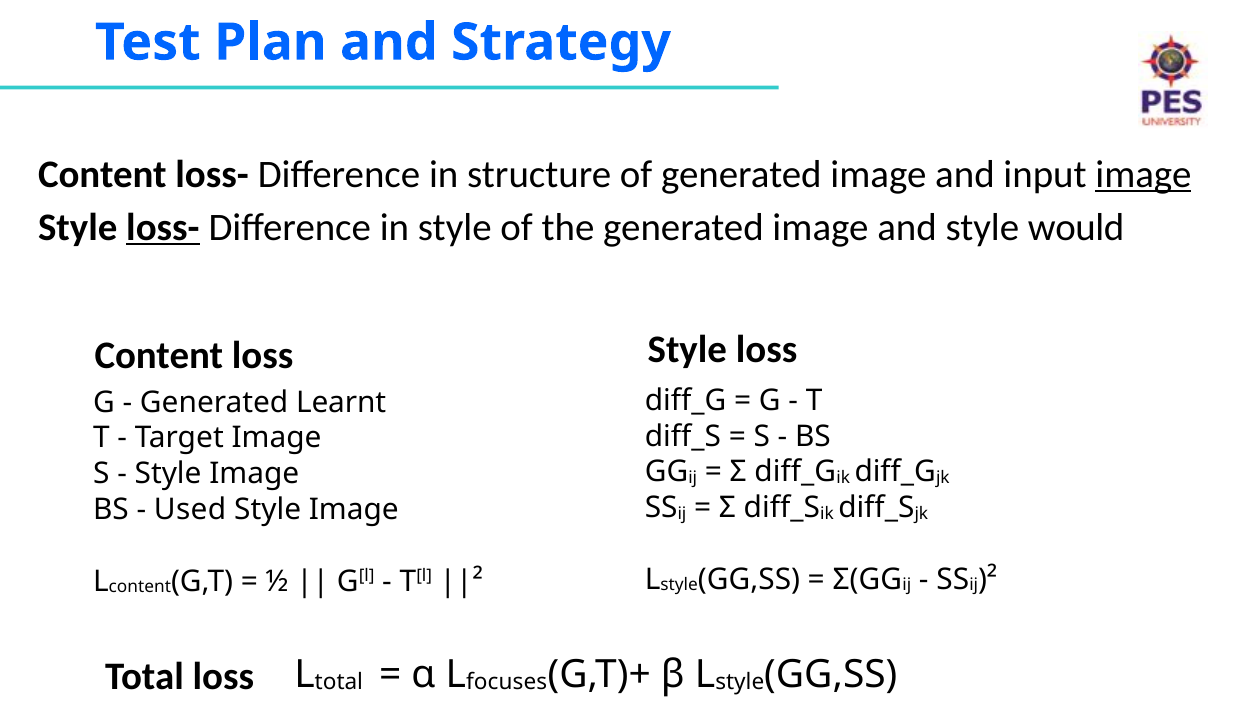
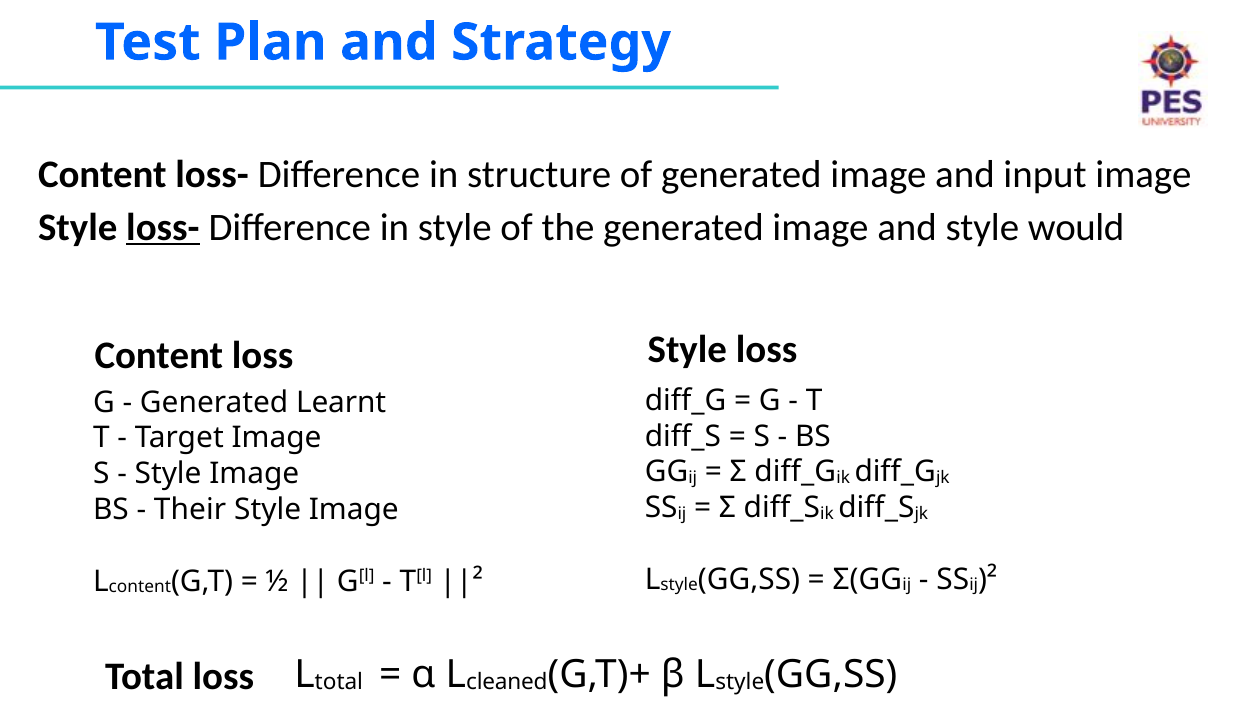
image underline: present -> none (1143, 174)
Used: Used -> Their (190, 510)
focuses: focuses -> cleaned (507, 682)
